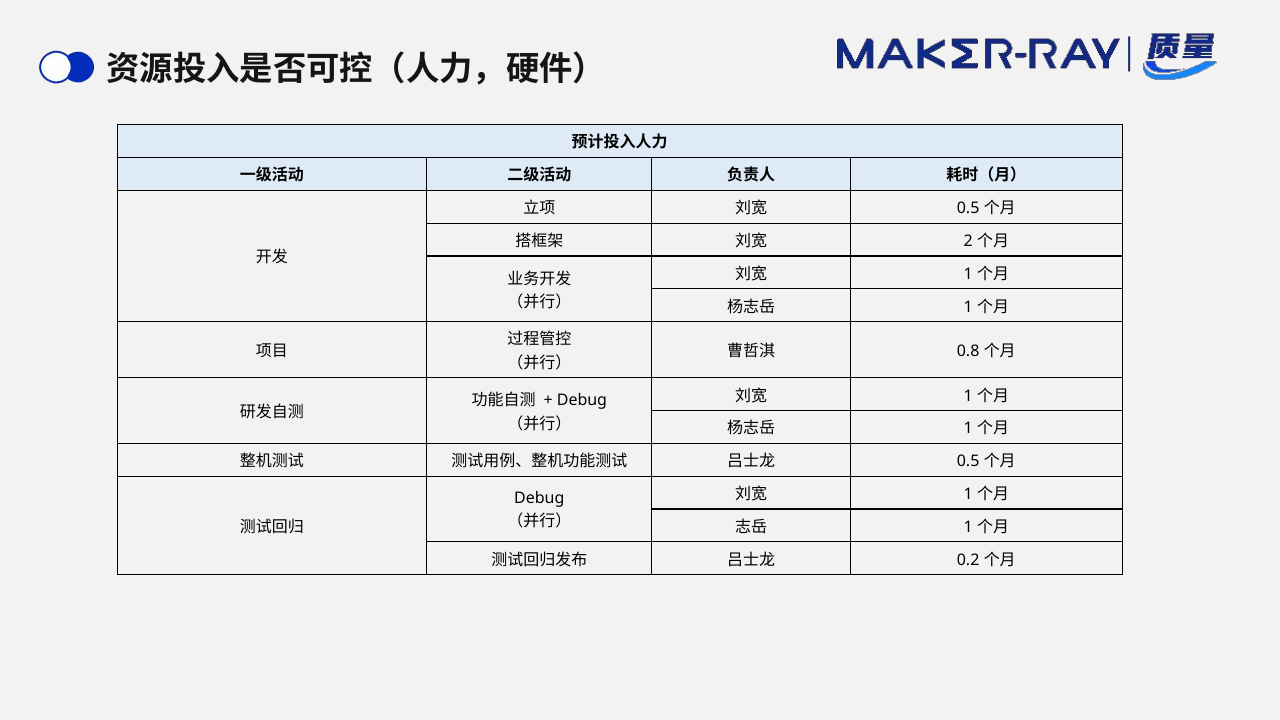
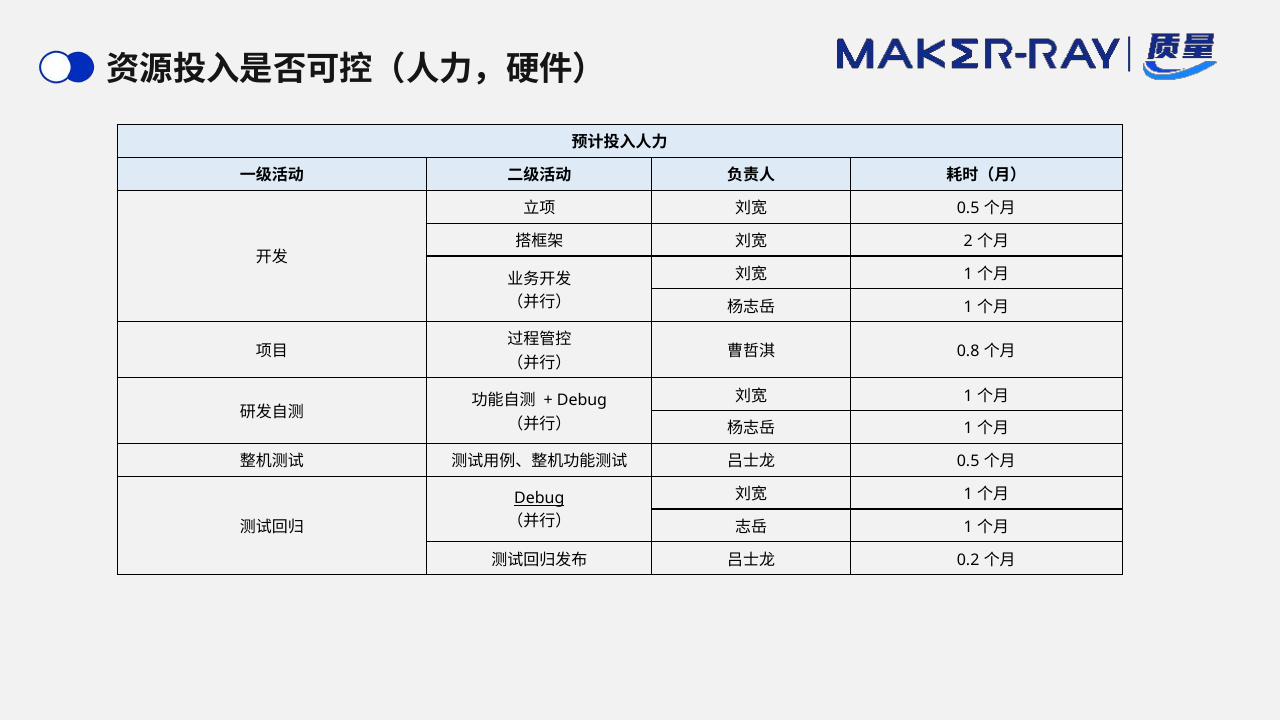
Debug underline: none -> present (539, 498)
